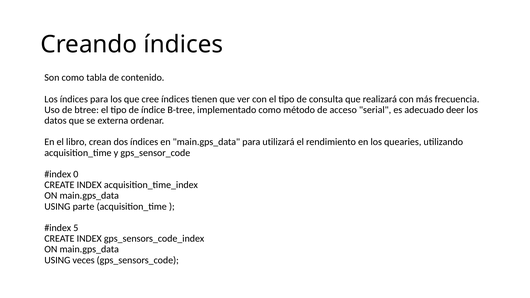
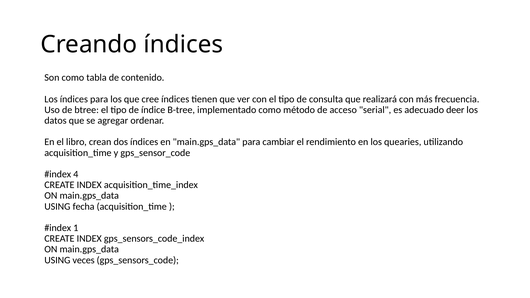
externa: externa -> agregar (113, 121)
utilizará: utilizará -> cambiar (279, 142)
0: 0 -> 4 (76, 174)
parte: parte -> fecha (84, 207)
5: 5 -> 1 (76, 228)
